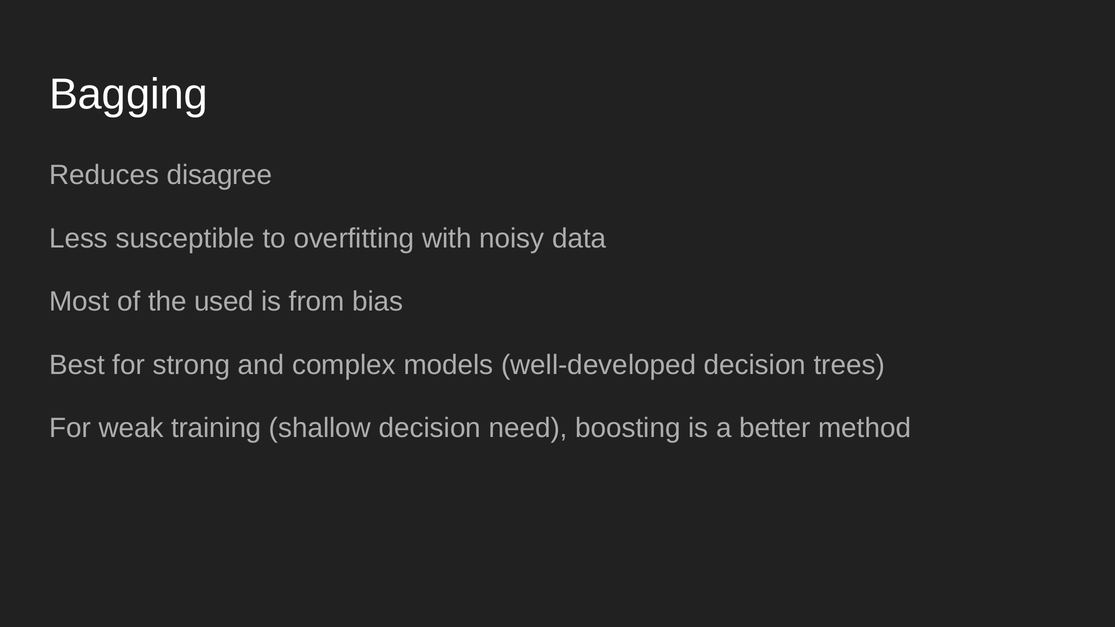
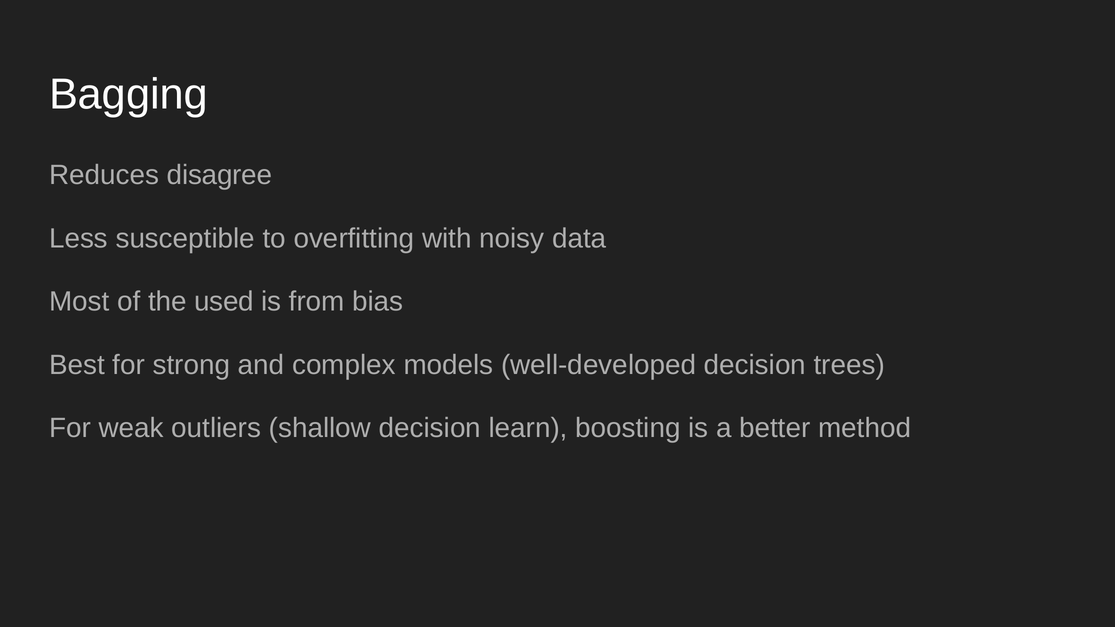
training: training -> outliers (216, 428)
need: need -> learn (528, 428)
